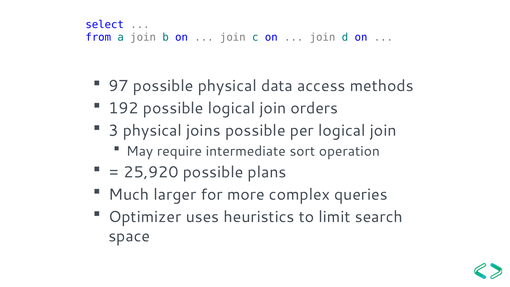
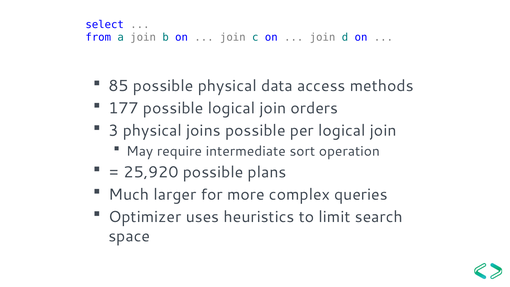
97: 97 -> 85 (118, 86)
192: 192 -> 177 (124, 108)
